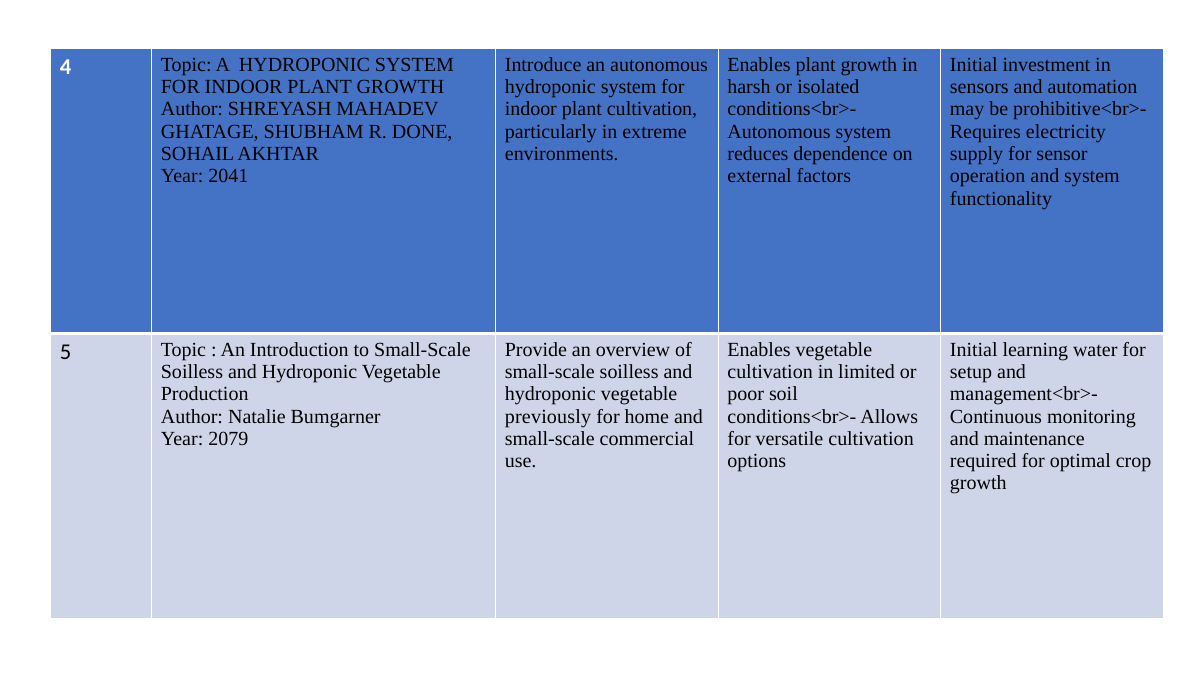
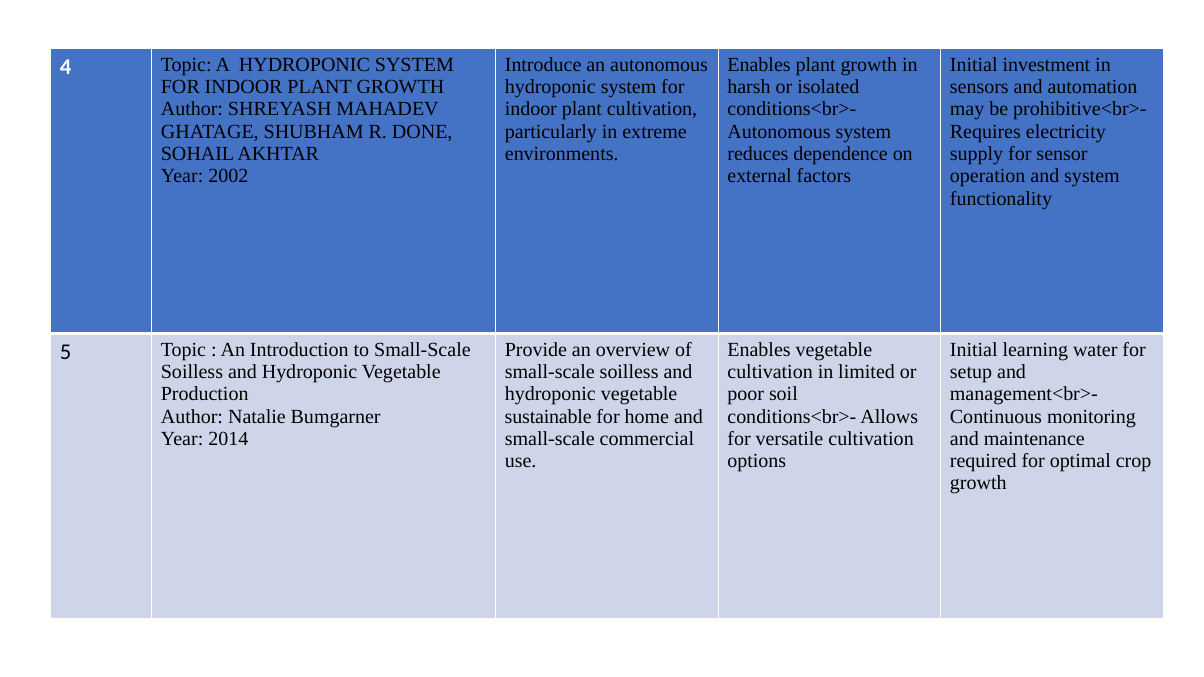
2041: 2041 -> 2002 (228, 176)
previously: previously -> sustainable (548, 417)
2079: 2079 -> 2014 (228, 439)
